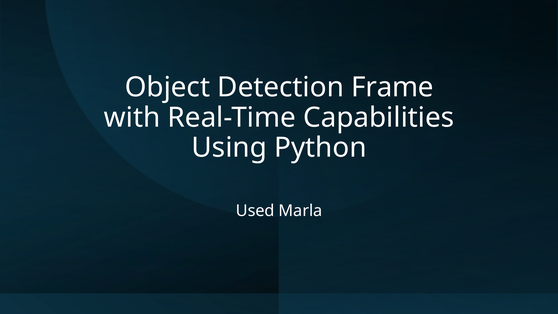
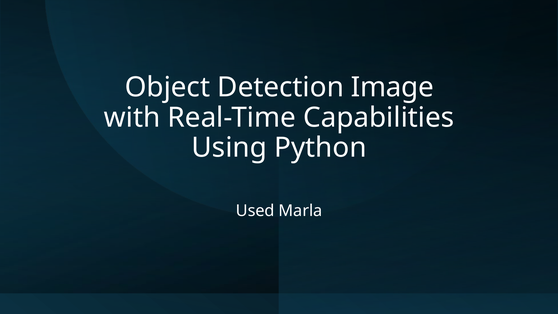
Frame: Frame -> Image (392, 87)
